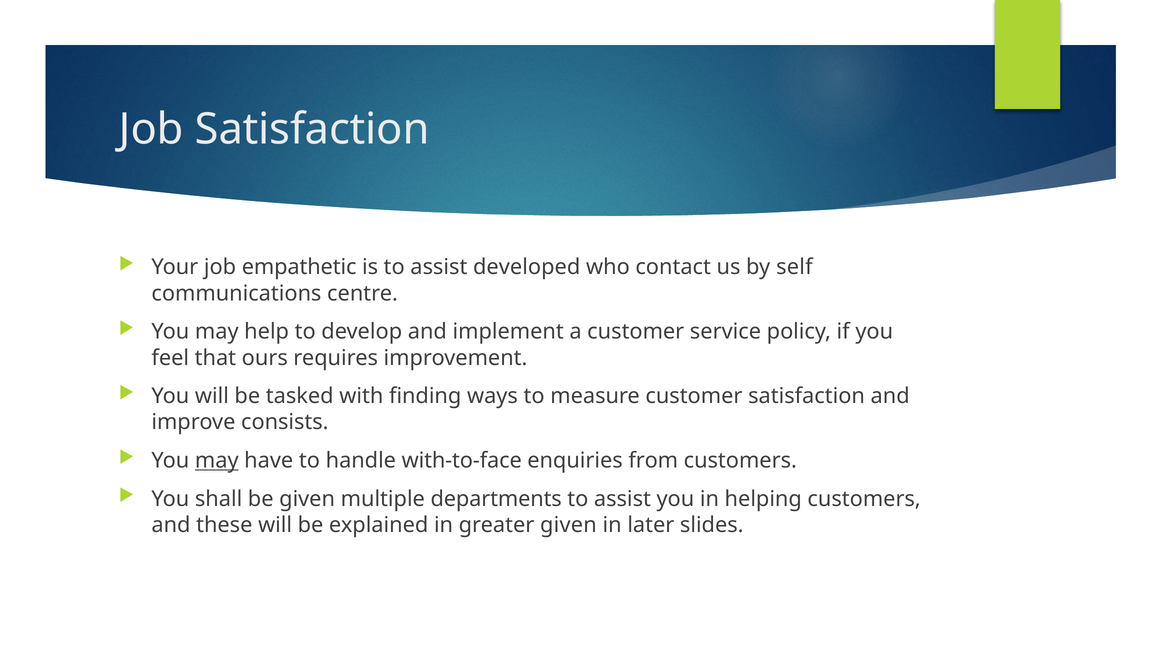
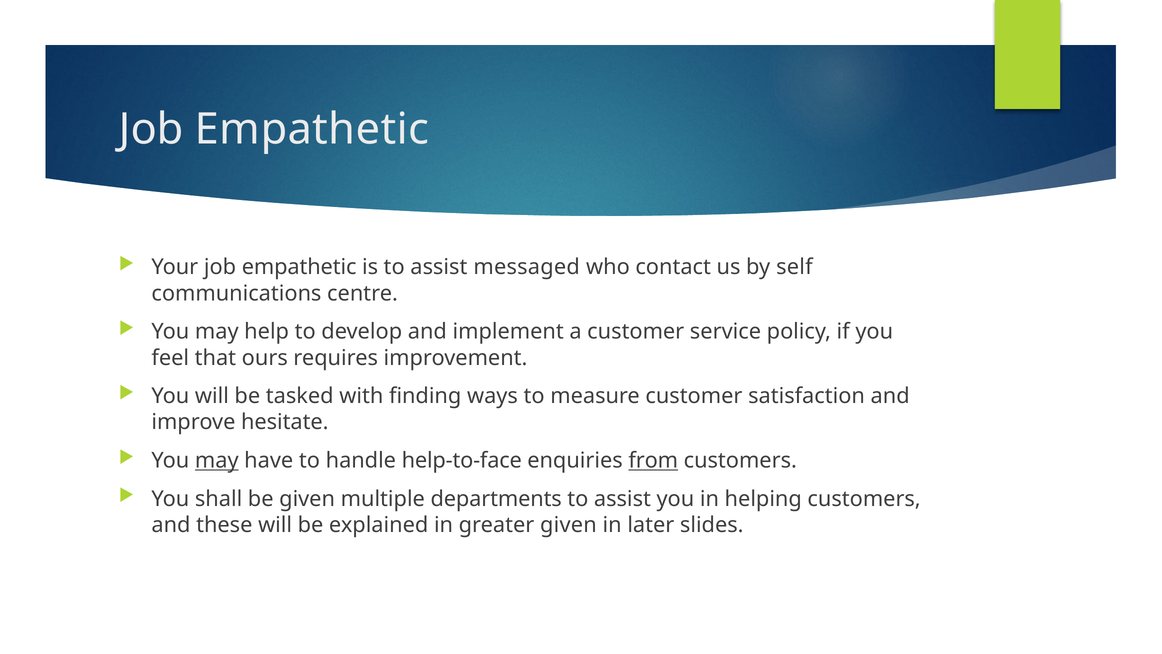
Satisfaction: Satisfaction -> Empathetic (312, 130)
developed: developed -> messaged (527, 267)
consists: consists -> hesitate (285, 422)
with-to-face: with-to-face -> help-to-face (462, 460)
from underline: none -> present (653, 460)
